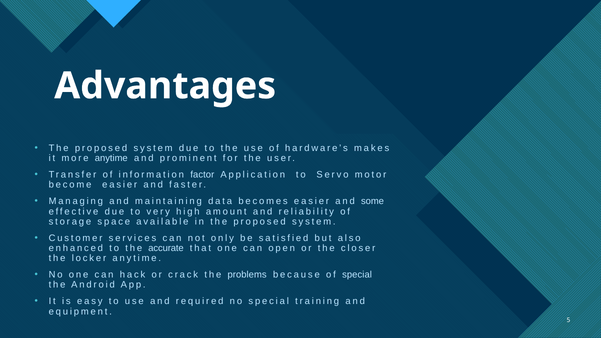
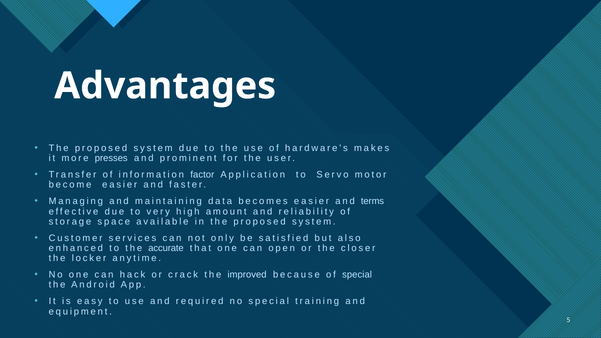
more anytime: anytime -> presses (111, 158)
some: some -> terms (373, 201)
problems: problems -> improved (247, 275)
